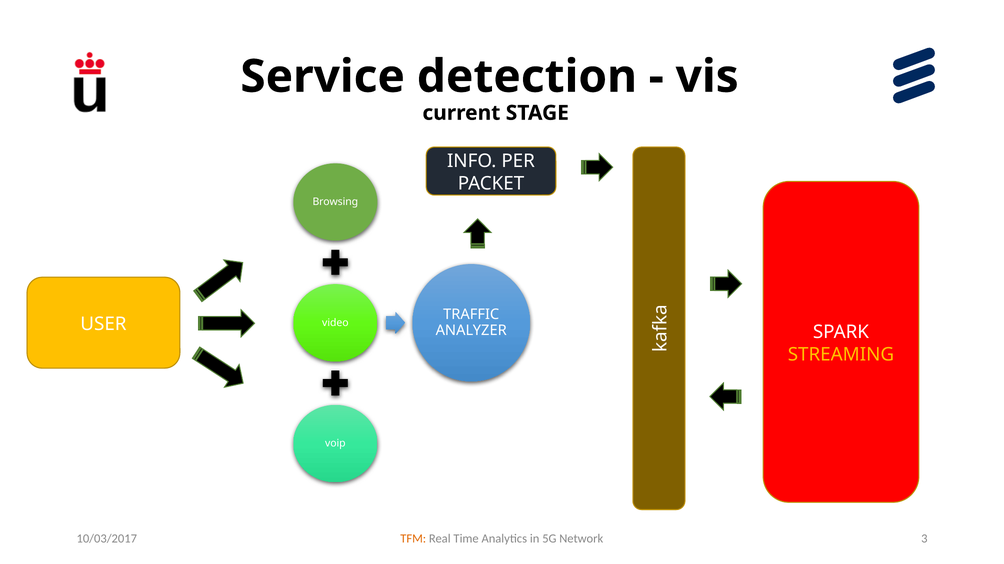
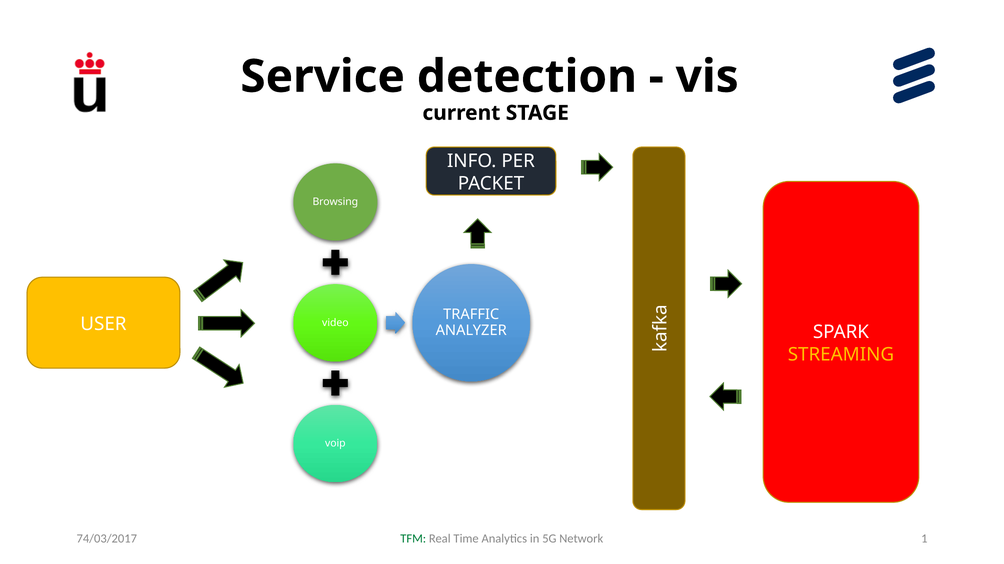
TFM colour: orange -> green (413, 539)
3: 3 -> 1 (924, 539)
10/03/2017: 10/03/2017 -> 74/03/2017 (107, 539)
